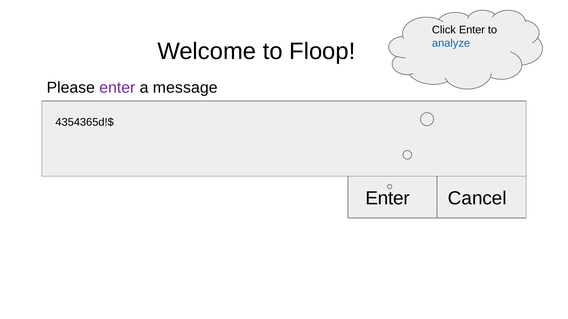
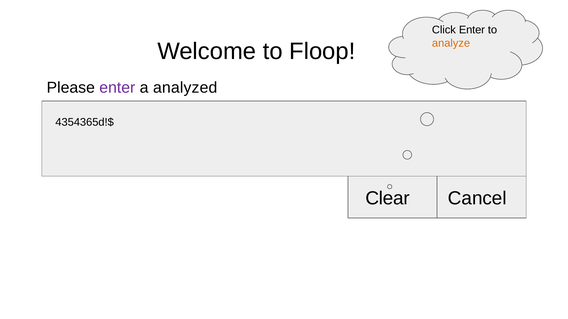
analyze colour: blue -> orange (451, 43)
message: message -> analyzed (185, 88)
Enter: Enter -> Clear (388, 199)
